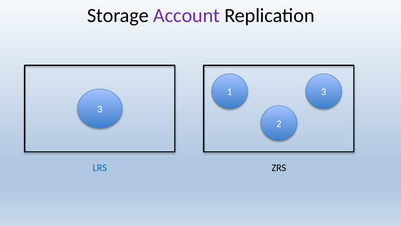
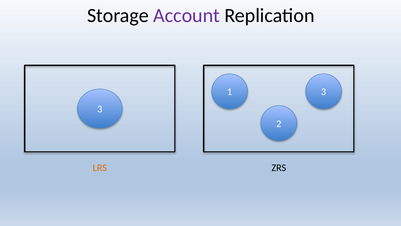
LRS colour: blue -> orange (100, 168)
